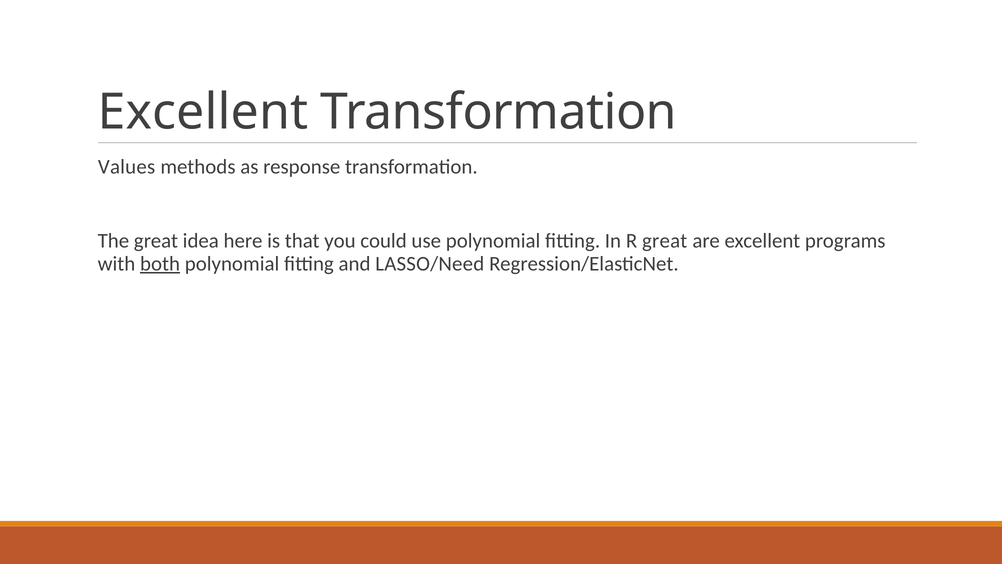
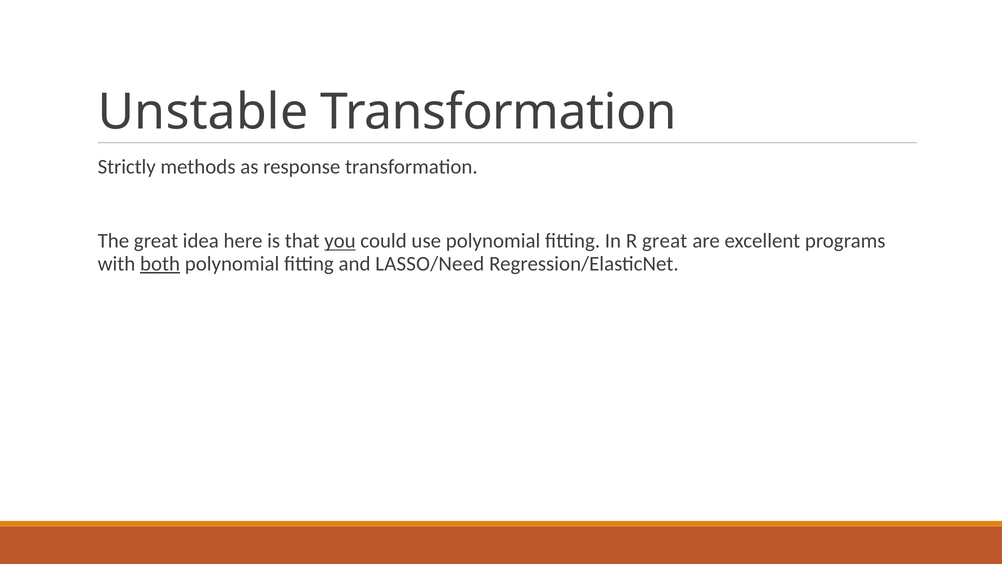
Excellent: Excellent -> Unstable (203, 112)
Values: Values -> Strictly (127, 167)
you underline: none -> present (340, 241)
